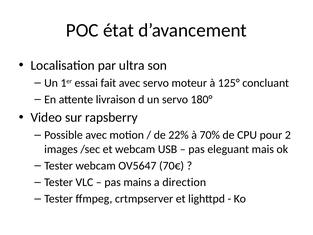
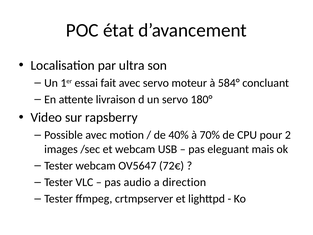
125°: 125° -> 584° (229, 83)
22%: 22% -> 40% (179, 135)
70€: 70€ -> 72€ (172, 166)
mains: mains -> audio (137, 182)
